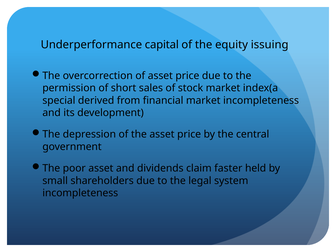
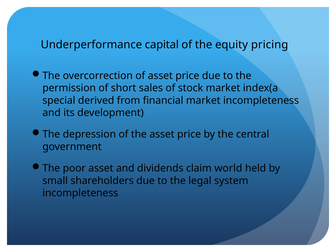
issuing: issuing -> pricing (270, 45)
faster: faster -> world (228, 168)
